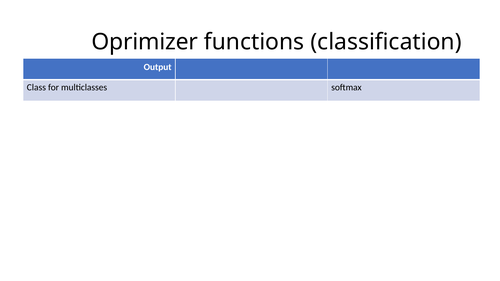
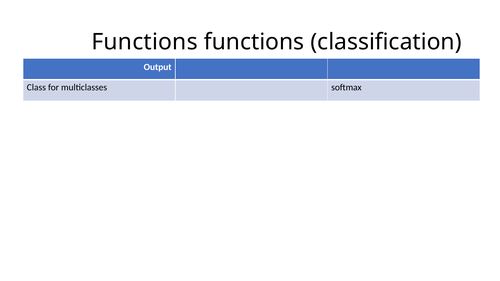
Oprimizer: Oprimizer -> Functions (145, 42)
